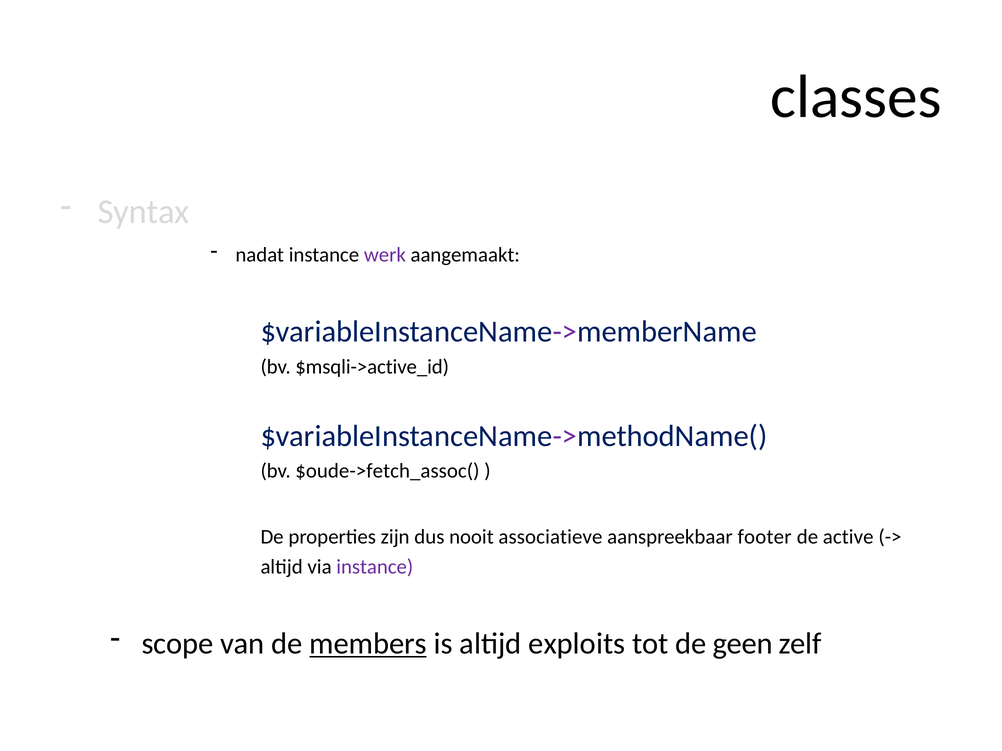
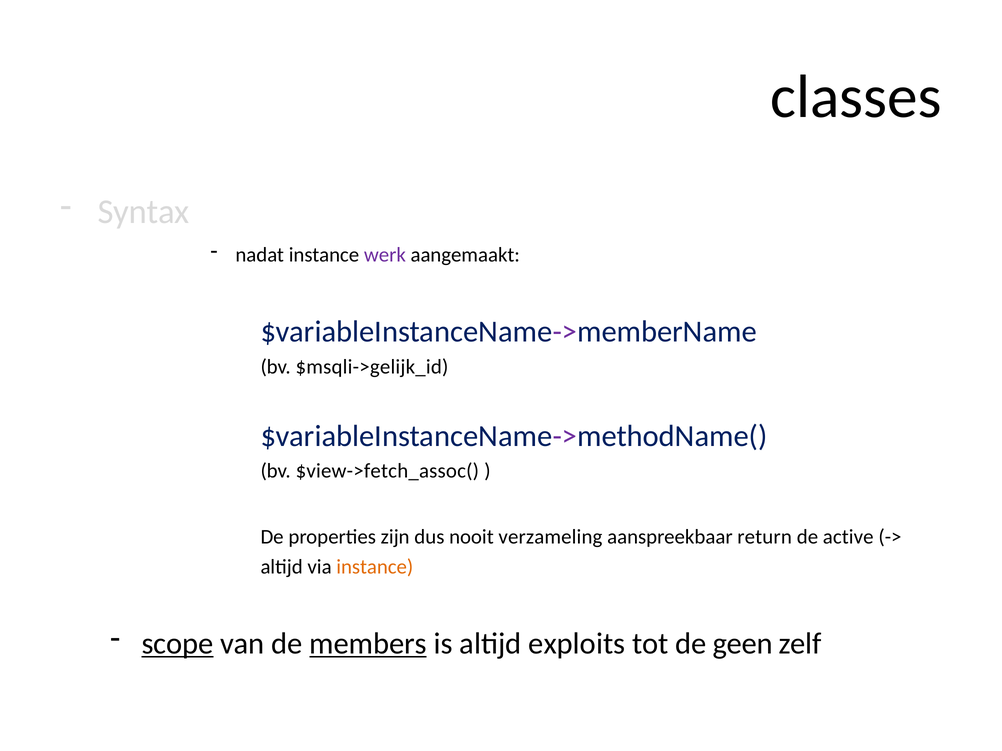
$msqli->active_id: $msqli->active_id -> $msqli->gelijk_id (372, 367)
$oude->fetch_assoc(: $oude->fetch_assoc( -> $view->fetch_assoc( (387, 471)
associatieve: associatieve -> verzameling (550, 537)
footer: footer -> return (765, 537)
instance colour: purple -> orange (375, 567)
scope underline: none -> present (178, 644)
